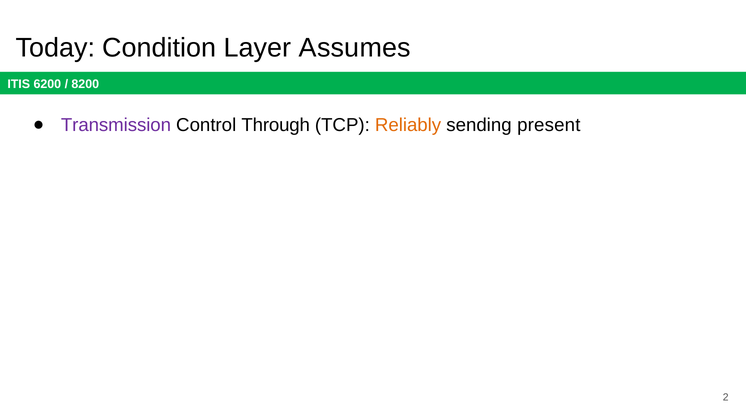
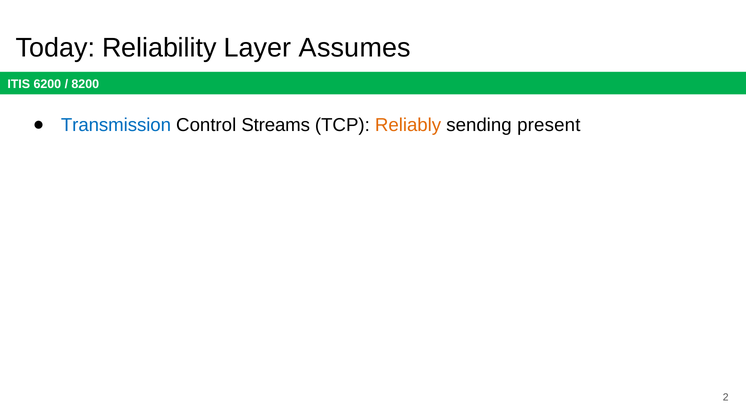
Condition: Condition -> Reliability (159, 48)
Transmission colour: purple -> blue (116, 125)
Through: Through -> Streams (276, 125)
